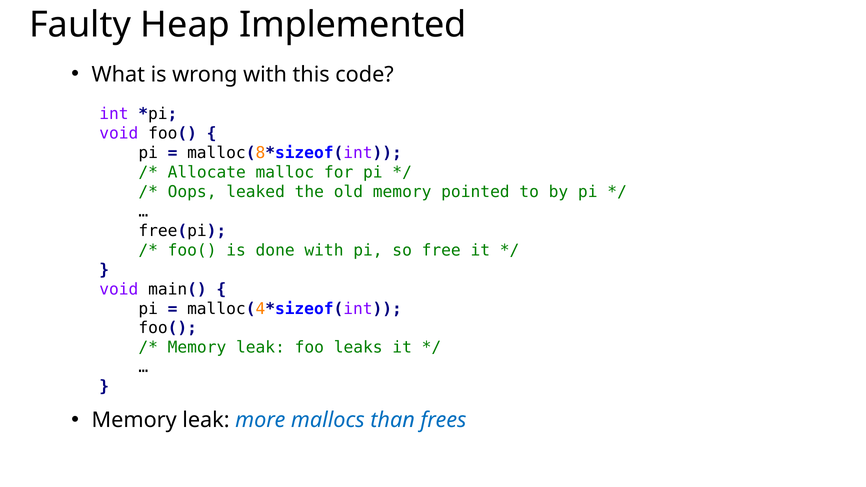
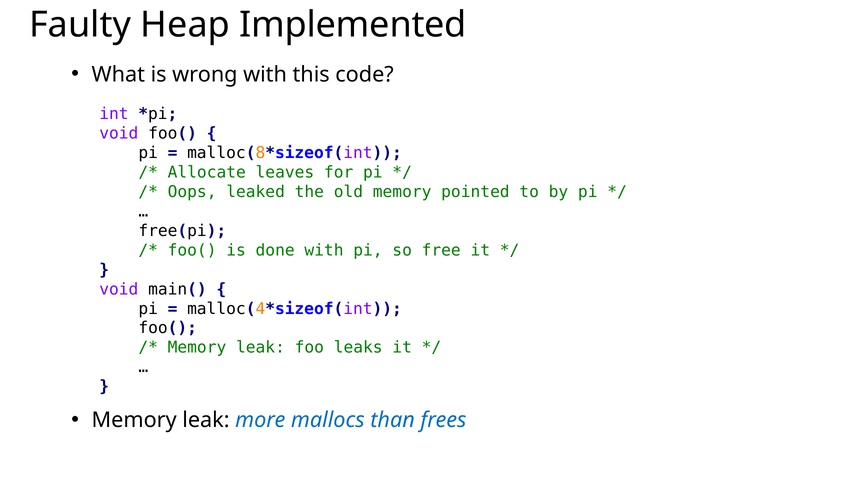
malloc: malloc -> leaves (285, 172)
